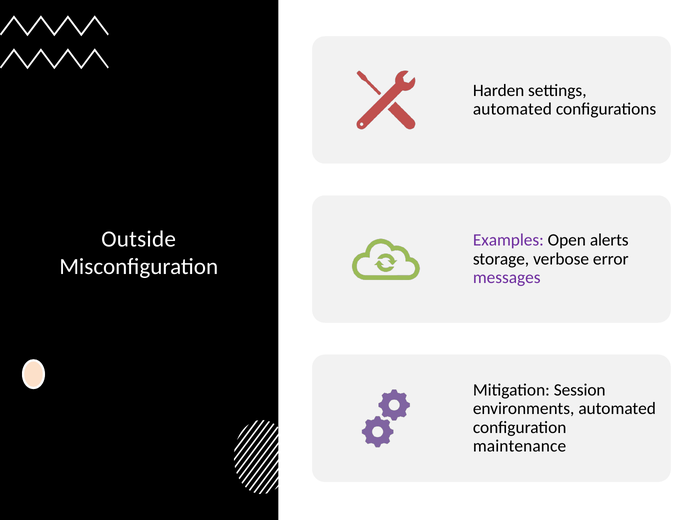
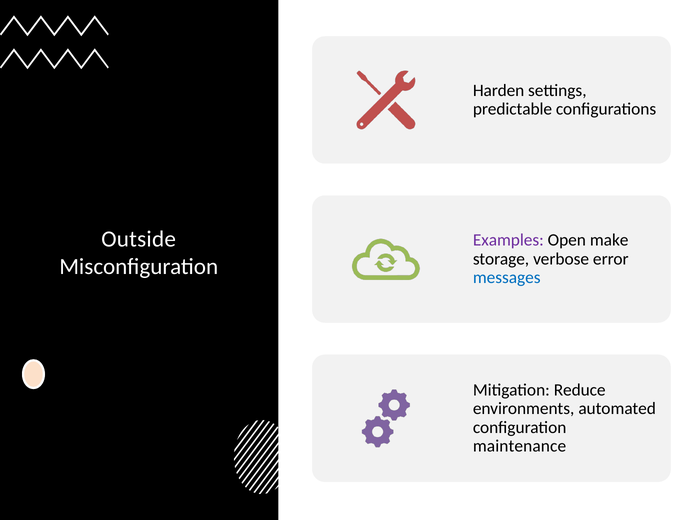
automated: automated -> predictable (512, 109)
alerts: alerts -> make (609, 240)
messages colour: purple -> blue (507, 278)
Session: Session -> Reduce (580, 390)
